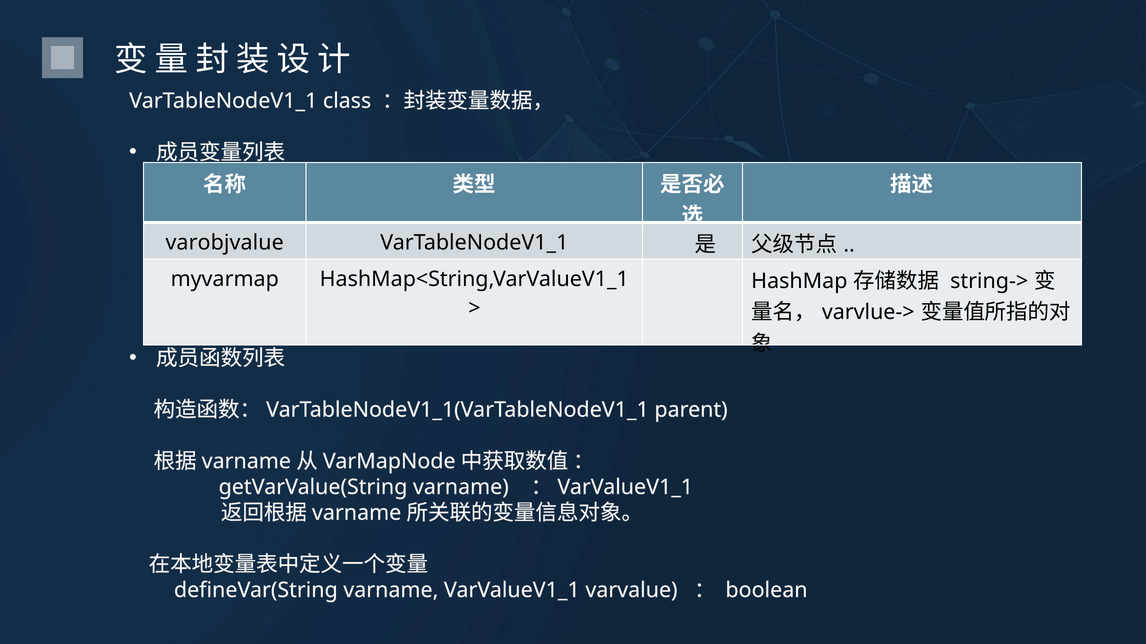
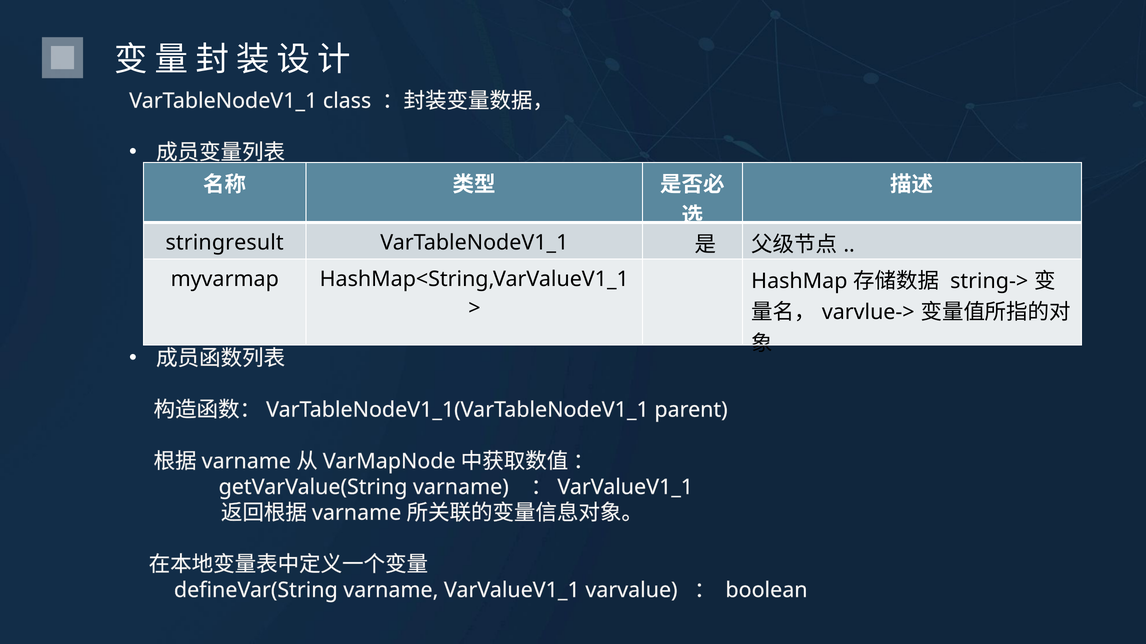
varobjvalue: varobjvalue -> stringresult (225, 243)
